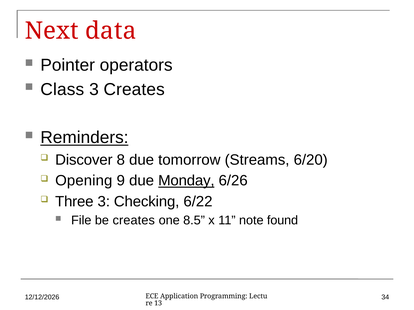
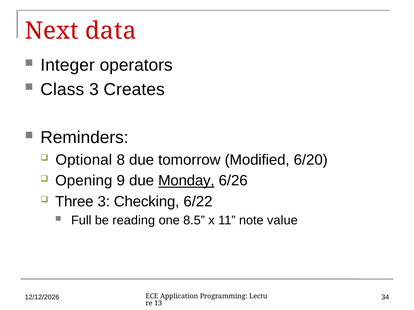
Pointer: Pointer -> Integer (68, 65)
Reminders underline: present -> none (84, 138)
Discover: Discover -> Optional (84, 160)
Streams: Streams -> Modified (257, 160)
File: File -> Full (81, 221)
be creates: creates -> reading (134, 221)
found: found -> value (282, 221)
